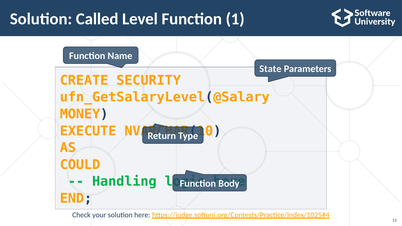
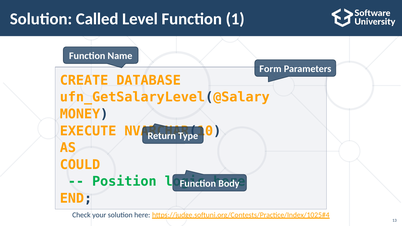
State: State -> Form (270, 69)
SECURITY: SECURITY -> DATABASE (149, 80)
Handling: Handling -> Position (124, 182)
